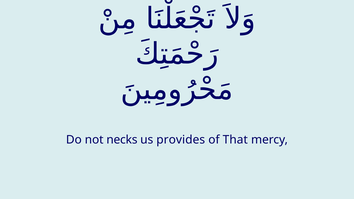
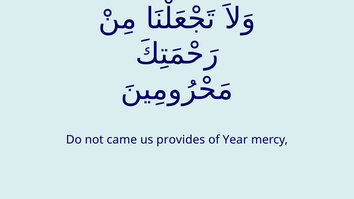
necks: necks -> came (122, 140)
That: That -> Year (235, 140)
